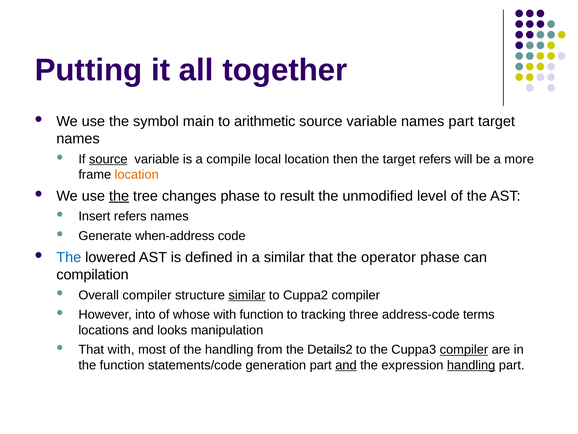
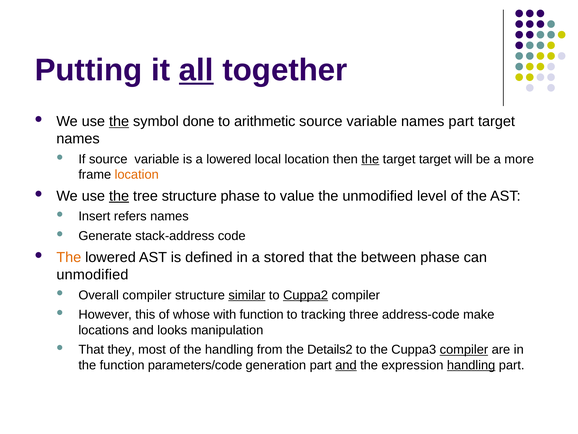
all underline: none -> present (196, 70)
the underline: none -> present (119, 121)
main: main -> done (199, 121)
source underline: present -> none (108, 159)
a compile: compile -> lowered (229, 159)
the underline: none -> present (370, 159)
target refers: refers -> target (435, 159)
tree changes: changes -> structure (189, 196)
result: result -> value (297, 196)
when-address: when-address -> stack-address (175, 236)
The colour: blue -> orange (69, 257)
a similar: similar -> stored (284, 257)
operator: operator -> between (389, 257)
compilation: compilation -> unmodified (92, 274)
Cuppa2 underline: none -> present (306, 295)
into: into -> this (145, 314)
terms: terms -> make (479, 314)
That with: with -> they (121, 349)
statements/code: statements/code -> parameters/code (195, 365)
